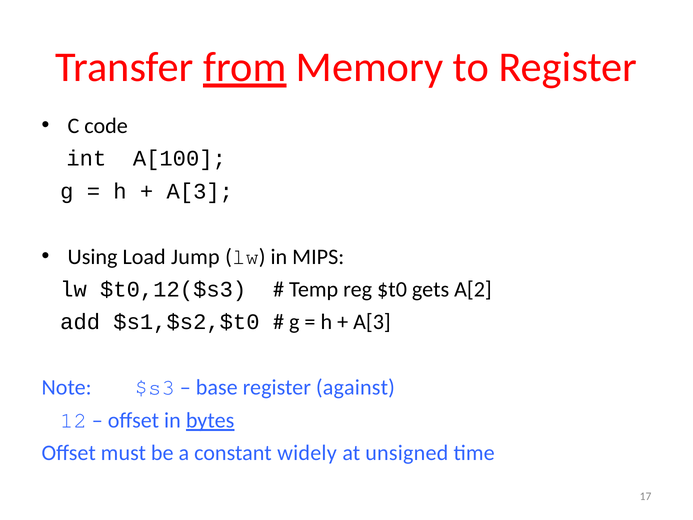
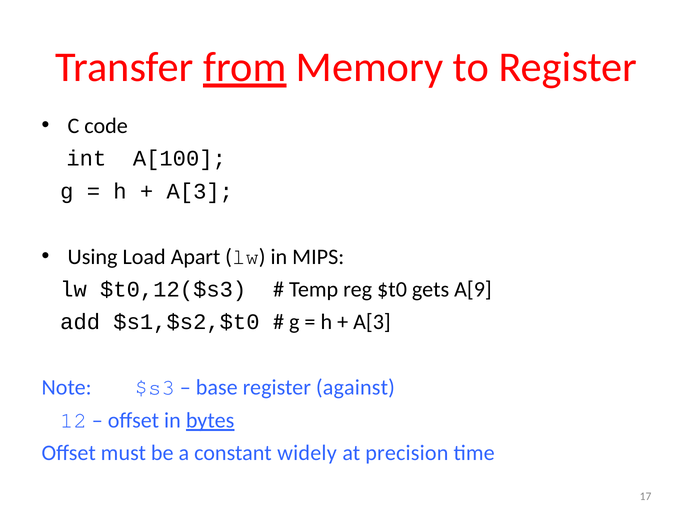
Jump: Jump -> Apart (196, 257)
A[2: A[2 -> A[9 (473, 289)
unsigned: unsigned -> precision (407, 453)
